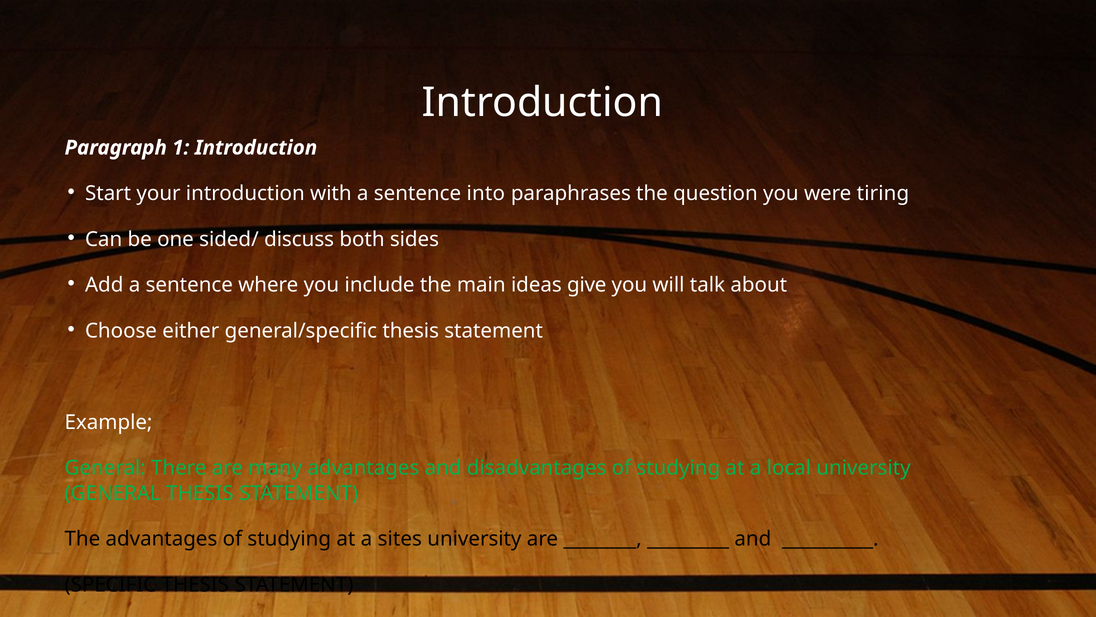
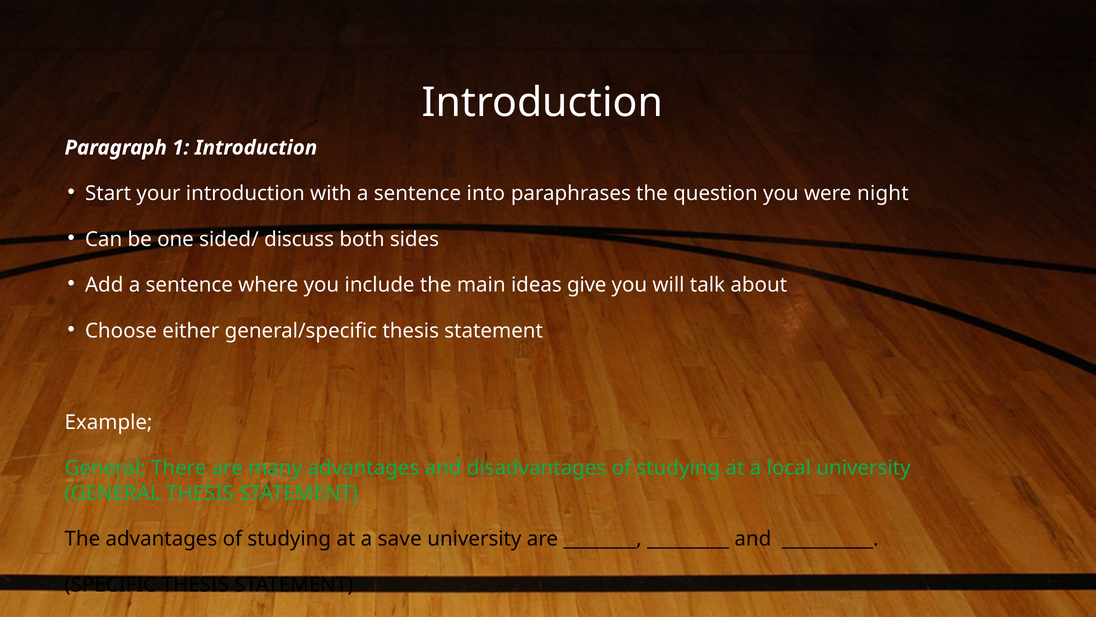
tiring: tiring -> night (883, 193)
sites: sites -> save (400, 539)
